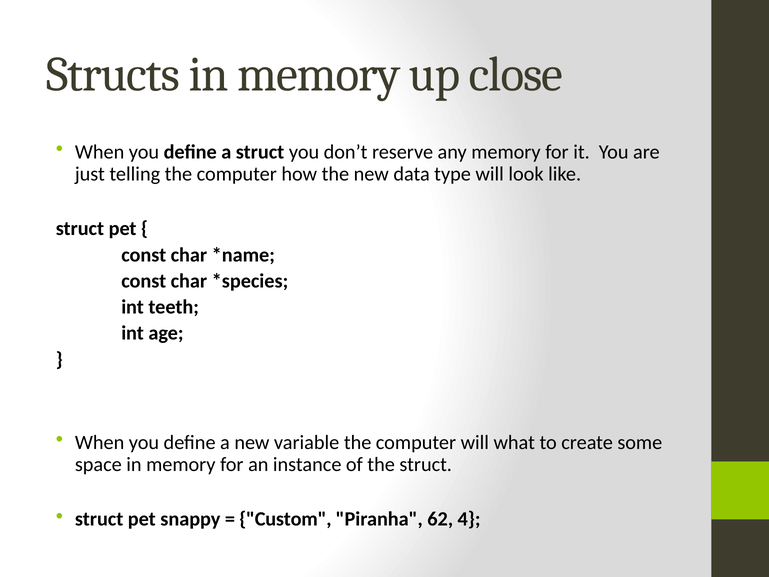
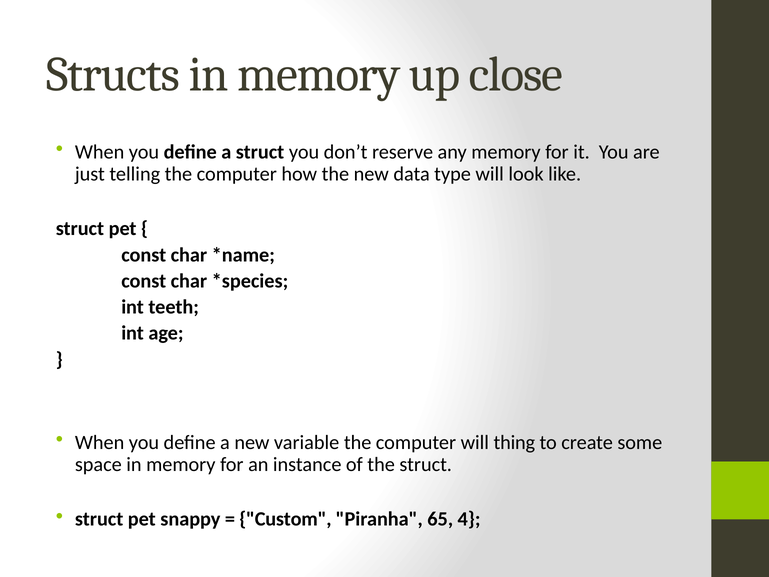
what: what -> thing (514, 442)
62: 62 -> 65 (440, 519)
